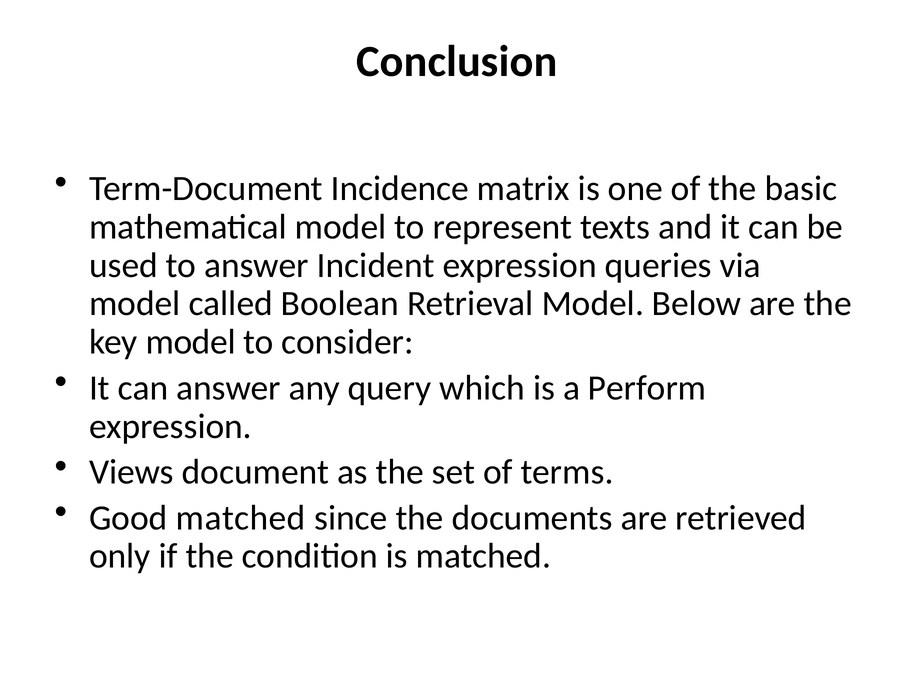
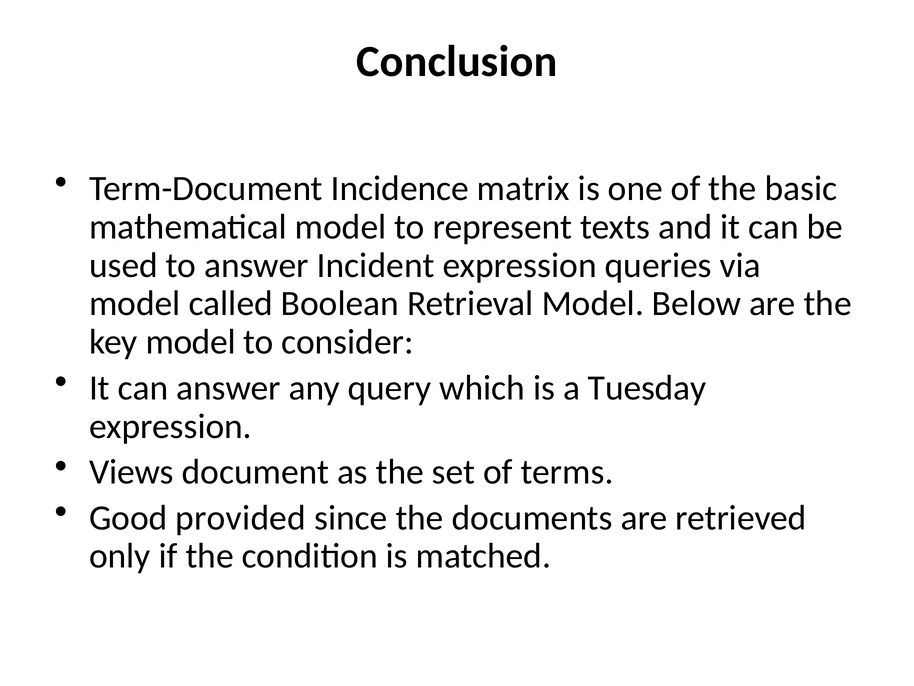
Perform: Perform -> Tuesday (647, 388)
Good matched: matched -> provided (241, 517)
